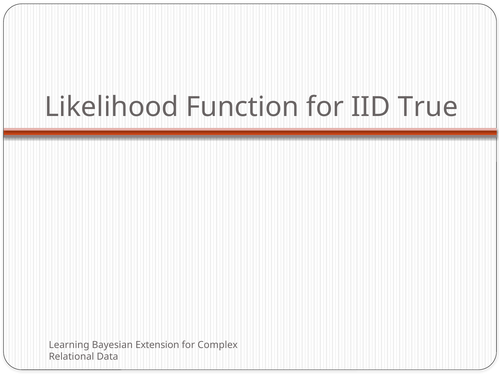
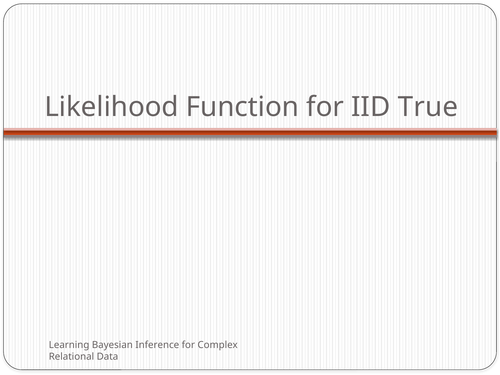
Extension: Extension -> Inference (157, 345)
